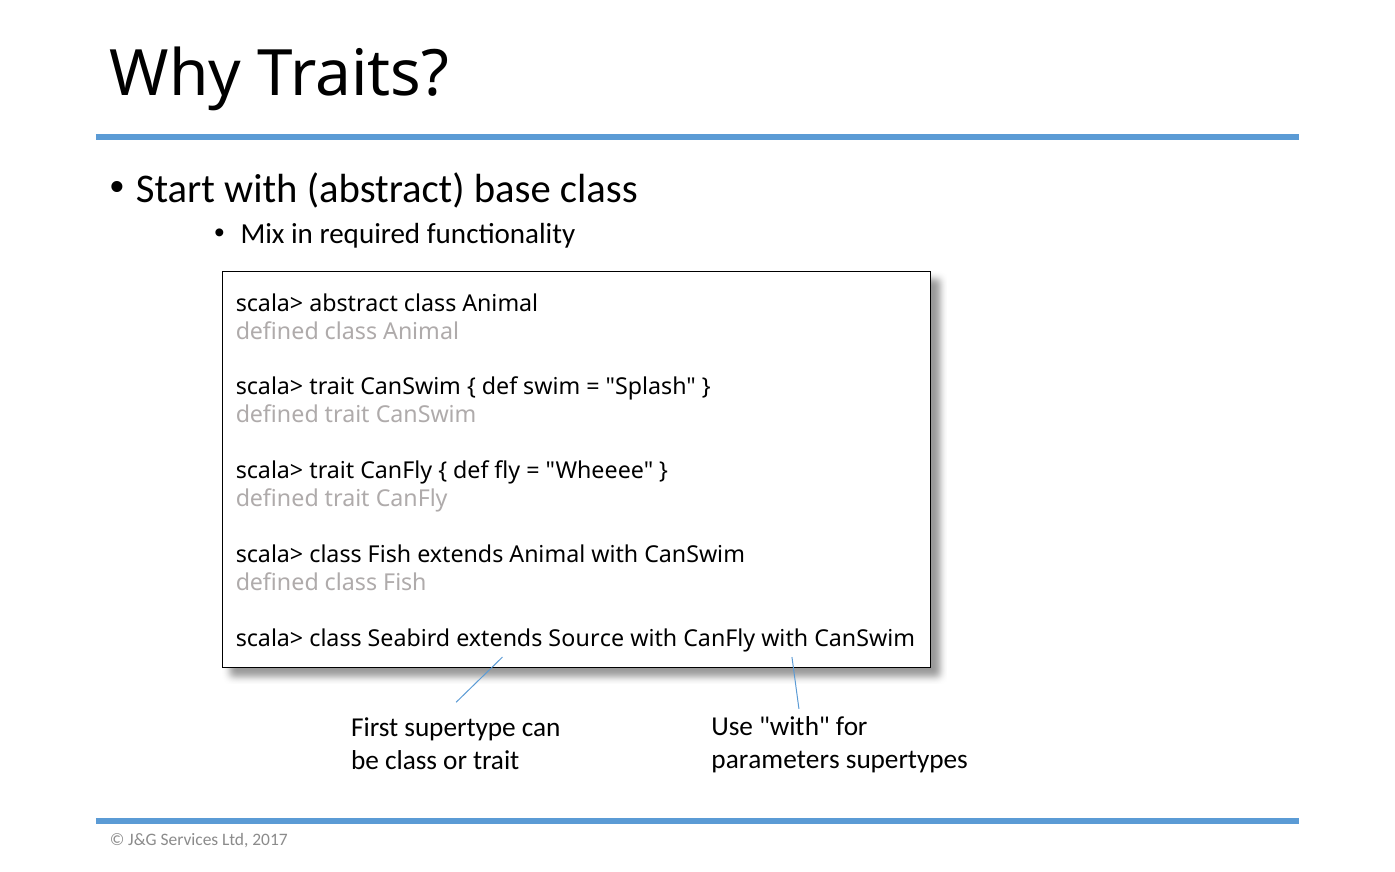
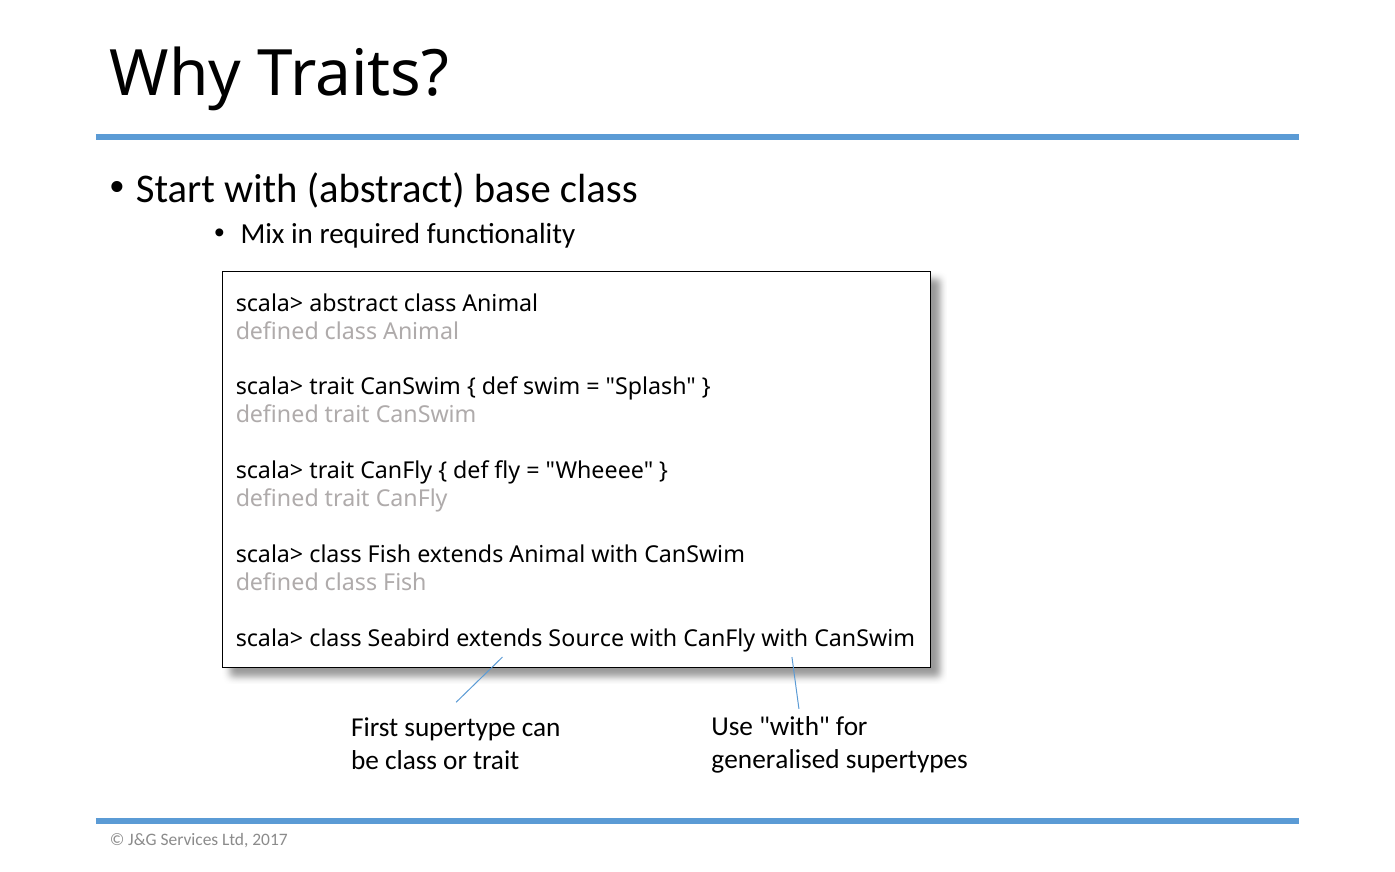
parameters: parameters -> generalised (776, 759)
